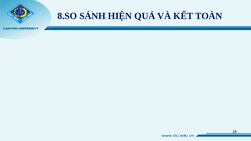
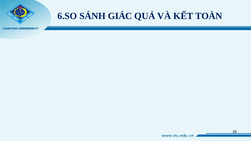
8.SO: 8.SO -> 6.SO (67, 16)
HIỆN: HIỆN -> GIÁC (120, 16)
